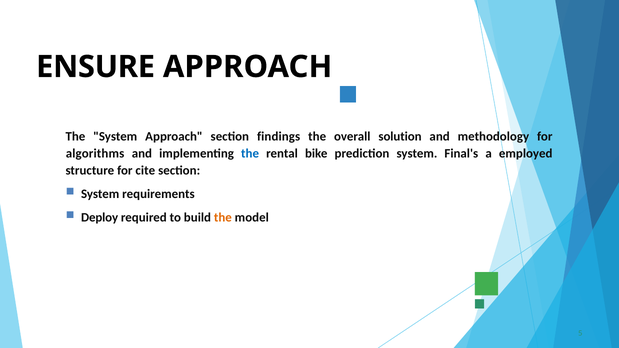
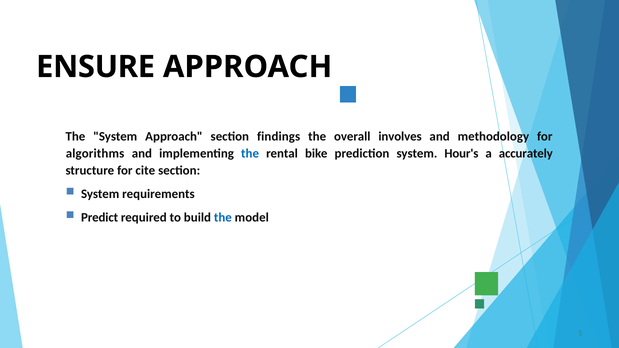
solution: solution -> involves (400, 136)
Final's: Final's -> Hour's (461, 153)
employed: employed -> accurately (526, 153)
Deploy: Deploy -> Predict (100, 217)
the colour: orange -> blue (223, 217)
